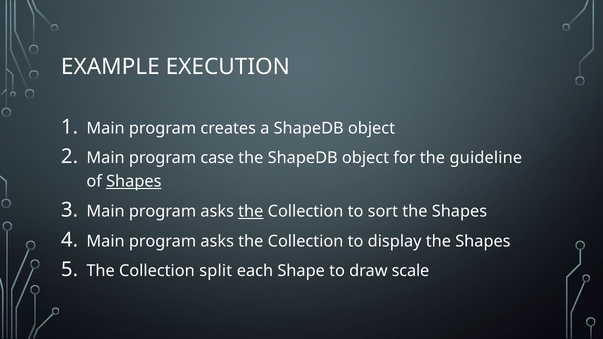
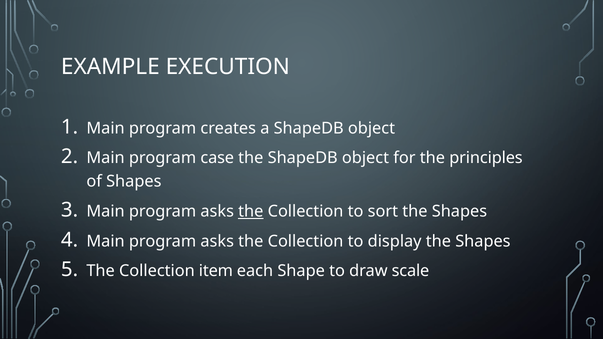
guideline: guideline -> principles (486, 158)
Shapes underline: present -> none (134, 182)
split: split -> item (216, 271)
